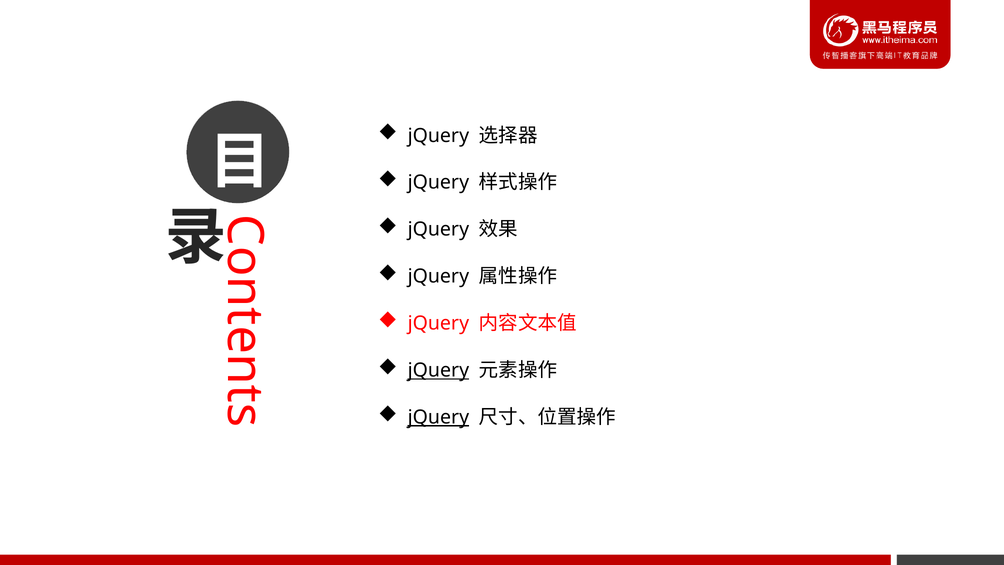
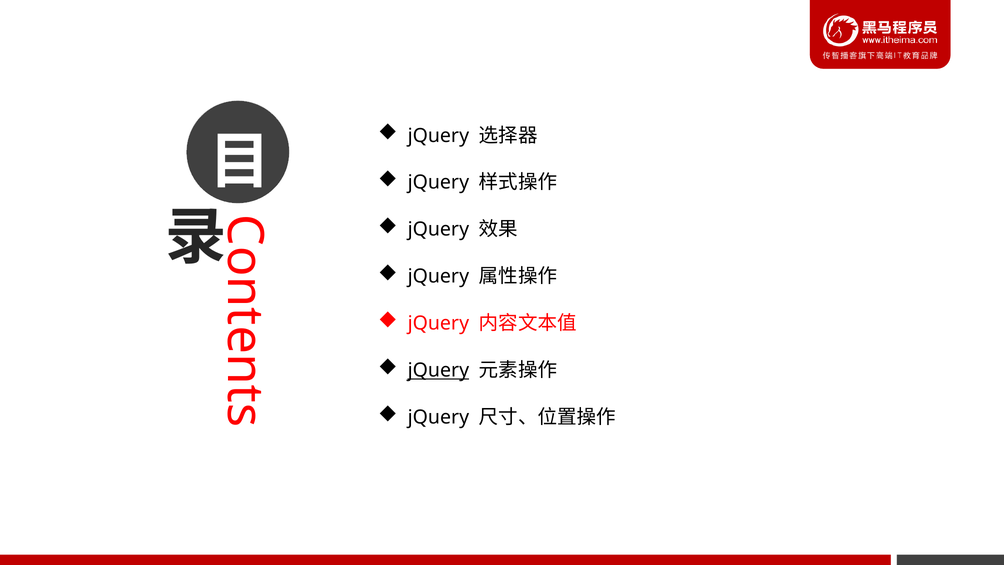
jQuery underline: present -> none (438, 417)
